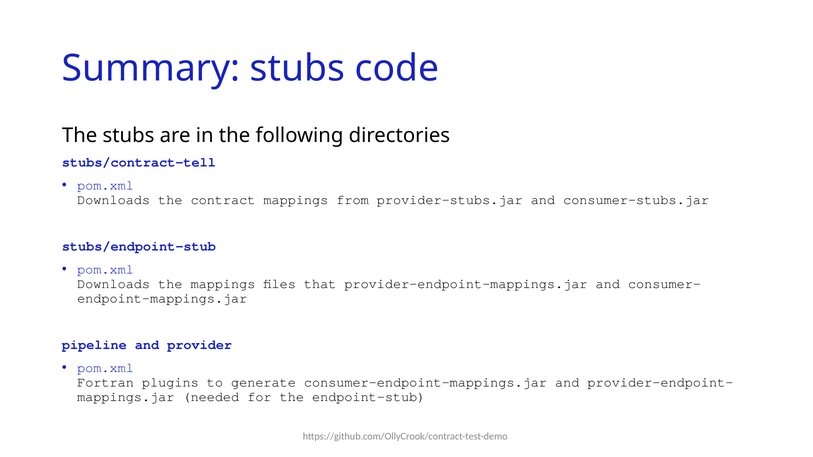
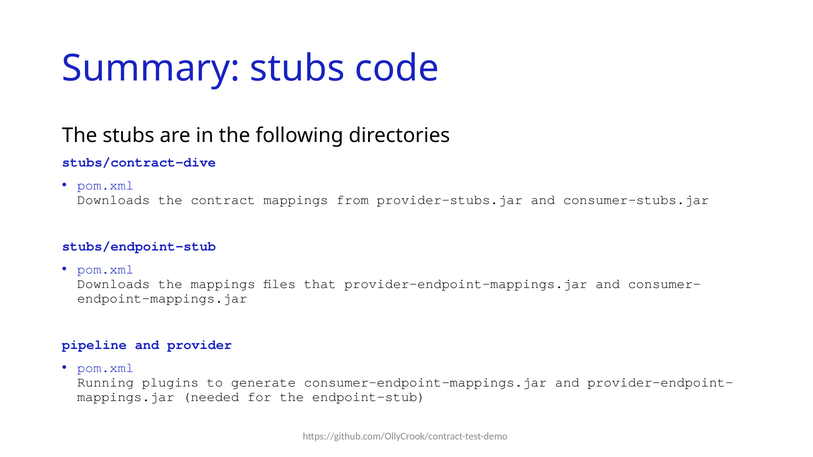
stubs/contract-tell: stubs/contract-tell -> stubs/contract-dive (139, 162)
Fortran: Fortran -> Running (106, 383)
